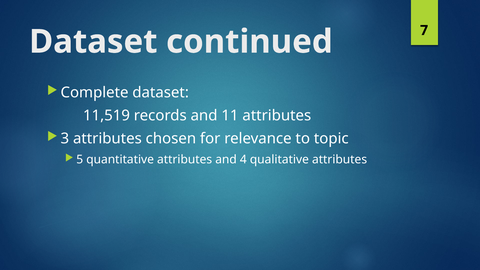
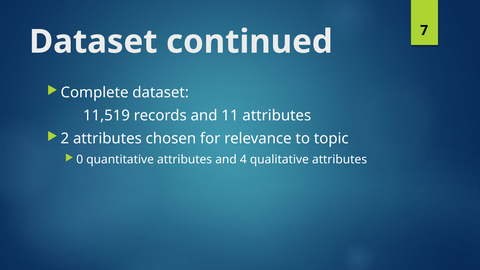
3: 3 -> 2 (65, 139)
5: 5 -> 0 (80, 160)
